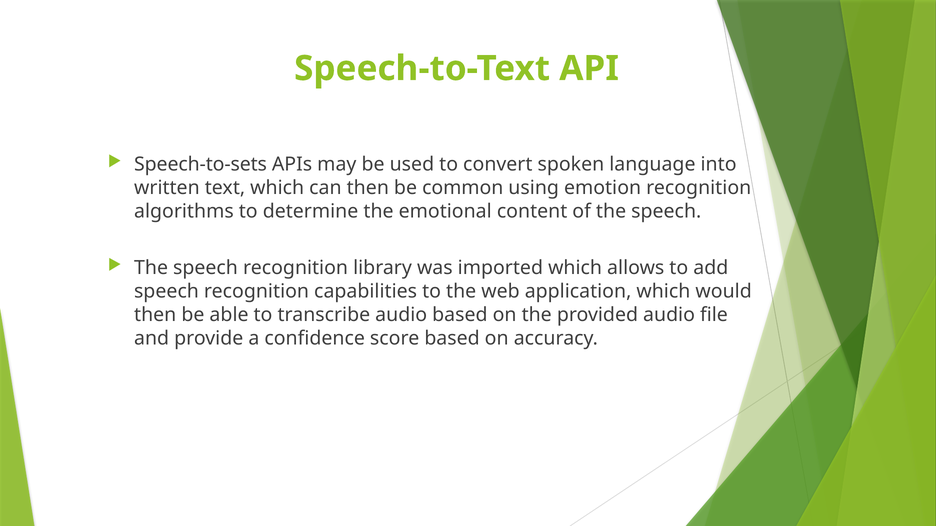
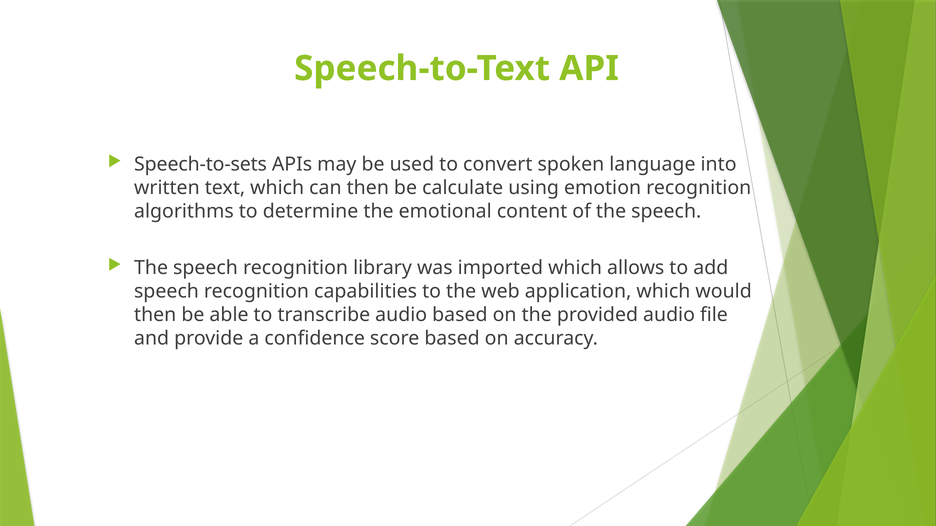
common: common -> calculate (463, 188)
